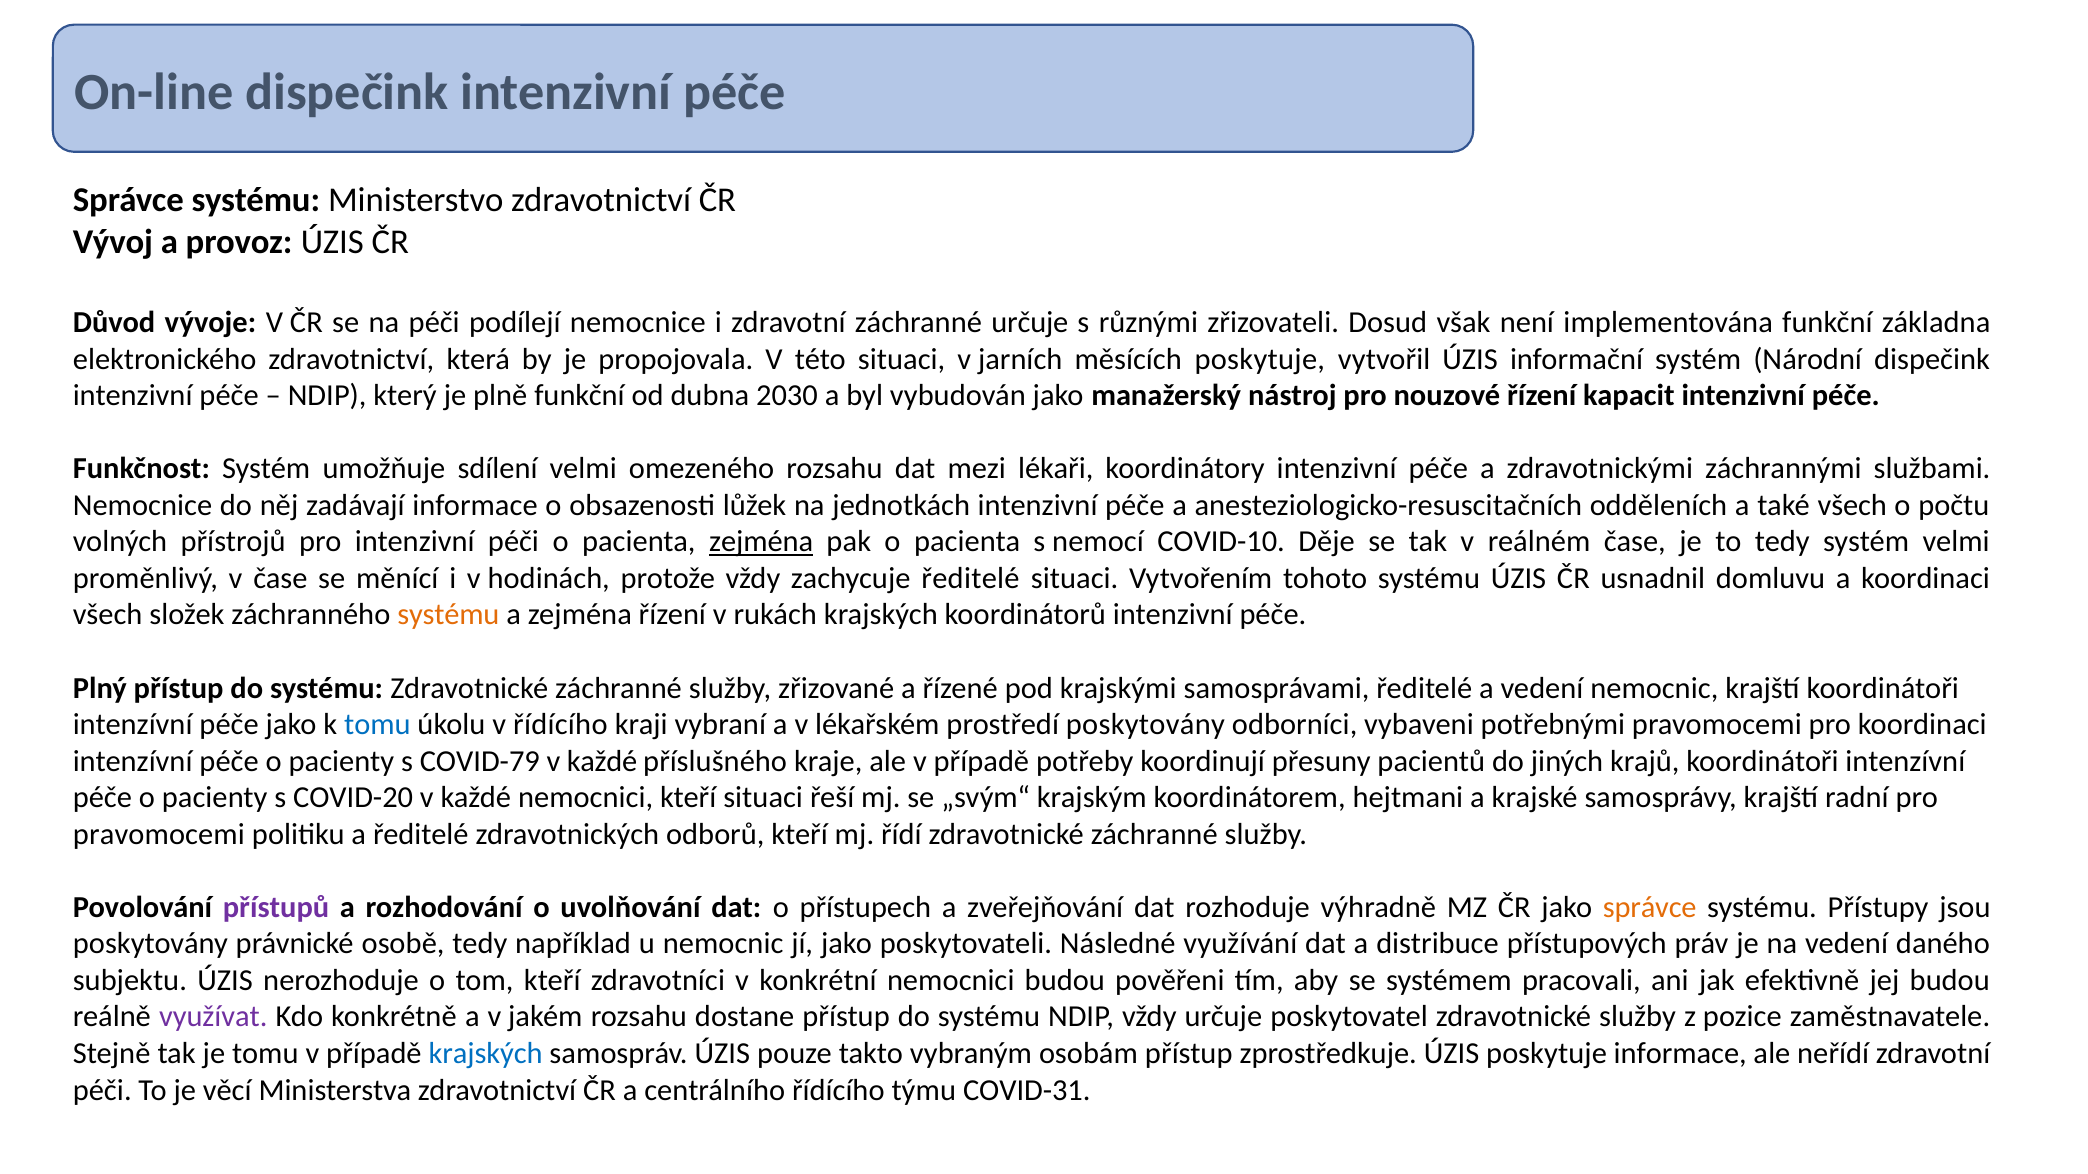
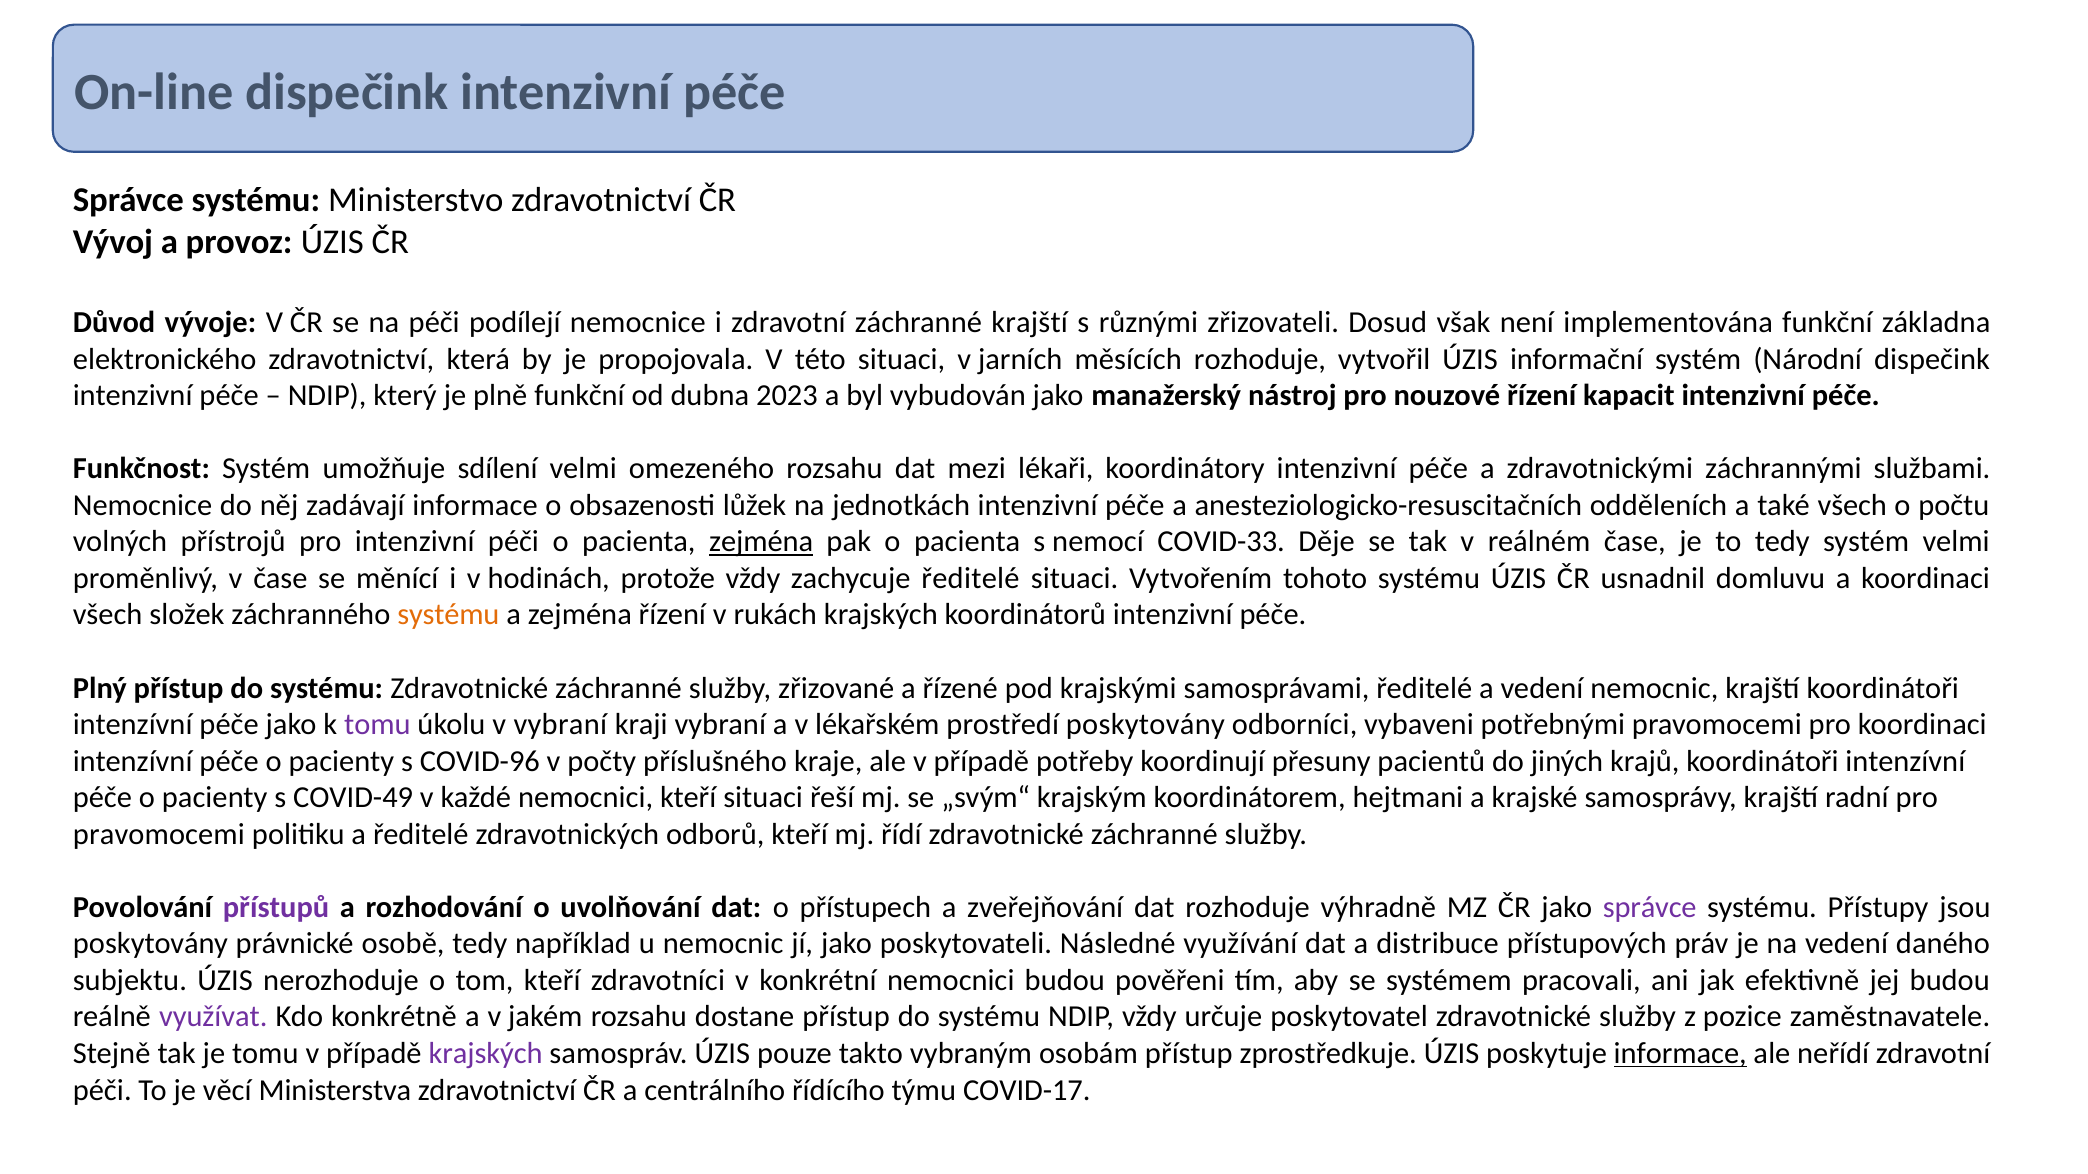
záchranné určuje: určuje -> krajští (1030, 323)
měsících poskytuje: poskytuje -> rozhoduje (1260, 359)
2030: 2030 -> 2023 (787, 396)
COVID-10: COVID-10 -> COVID-33 (1221, 542)
tomu colour: blue -> purple (377, 725)
v řídícího: řídícího -> vybraní (560, 725)
COVID-79: COVID-79 -> COVID-96 (480, 761)
každé: každé -> počty (602, 761)
COVID-20: COVID-20 -> COVID-49 (353, 798)
správce colour: orange -> purple (1650, 908)
krajských colour: blue -> purple (486, 1054)
informace underline: none -> present (1680, 1054)
COVID-31: COVID-31 -> COVID-17 (1027, 1090)
